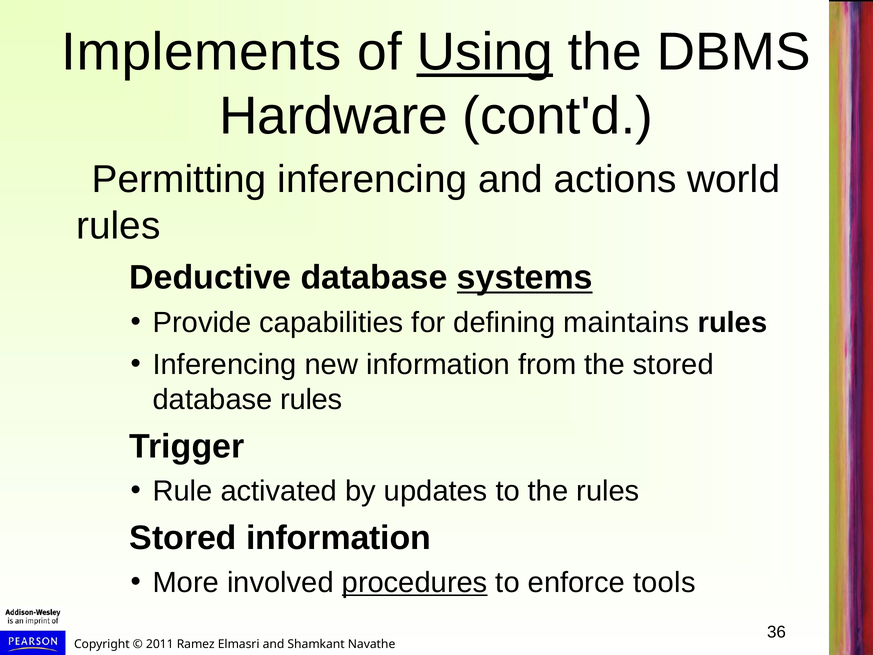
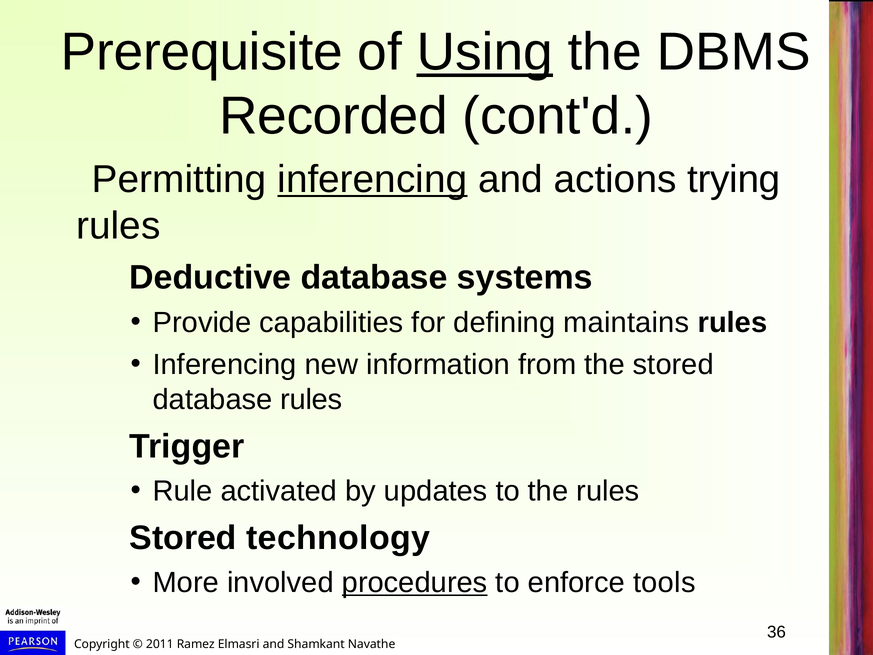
Implements: Implements -> Prerequisite (202, 52)
Hardware: Hardware -> Recorded (333, 116)
inferencing underline: none -> present (372, 179)
world: world -> trying (734, 179)
systems underline: present -> none (525, 278)
Stored information: information -> technology (338, 538)
